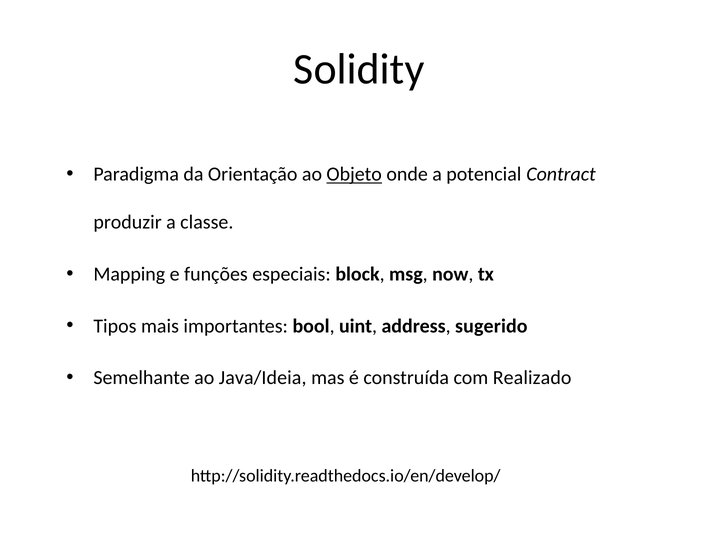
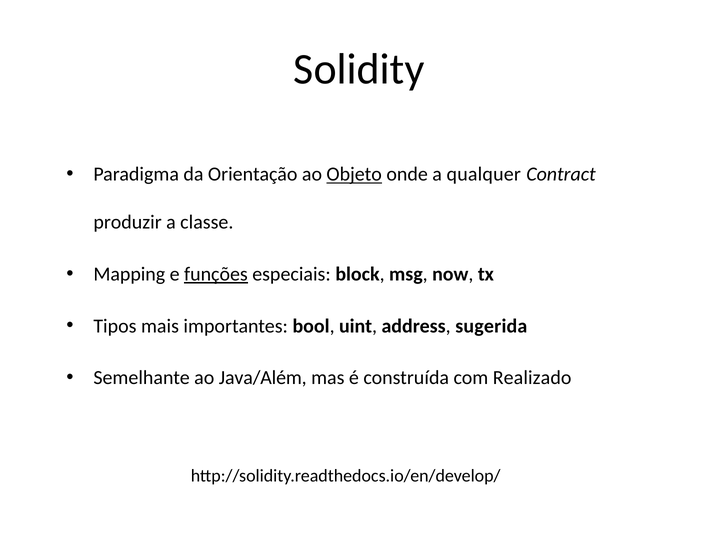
potencial: potencial -> qualquer (484, 174)
funções underline: none -> present (216, 274)
sugerido: sugerido -> sugerida (491, 326)
Java/Ideia: Java/Ideia -> Java/Além (263, 378)
